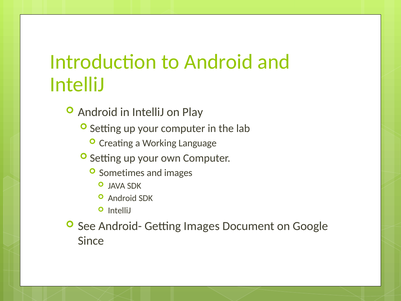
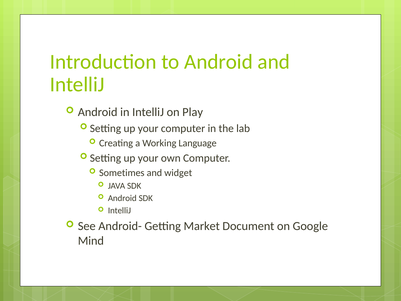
and images: images -> widget (178, 173)
Getting Images: Images -> Market (202, 226)
Since: Since -> Mind (91, 241)
